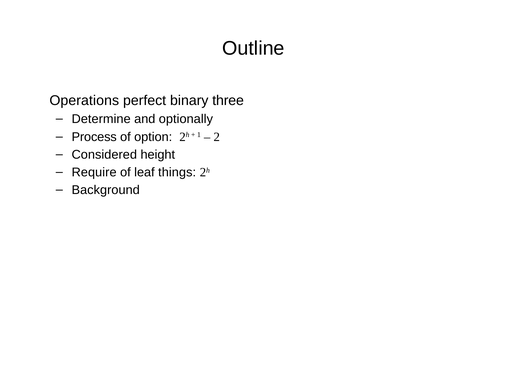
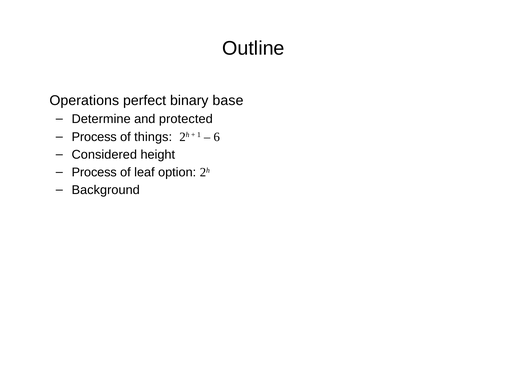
three: three -> base (228, 101)
optionally: optionally -> protected (186, 119)
option: option -> things (153, 137)
2: 2 -> 6 (217, 137)
Require: Require -> Process (94, 172)
things: things -> option (177, 172)
